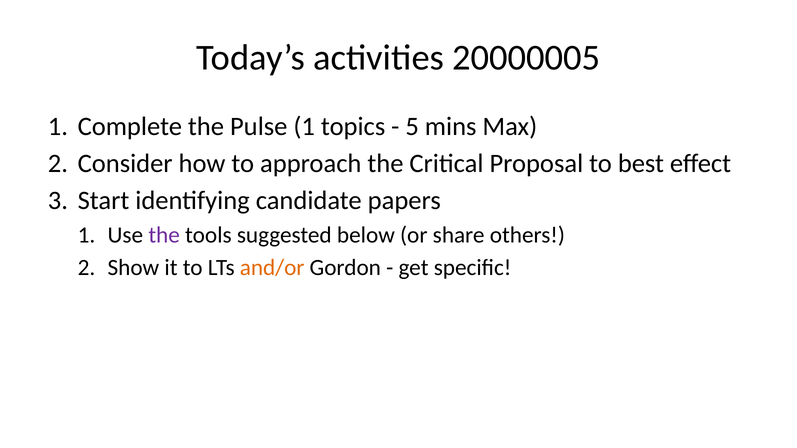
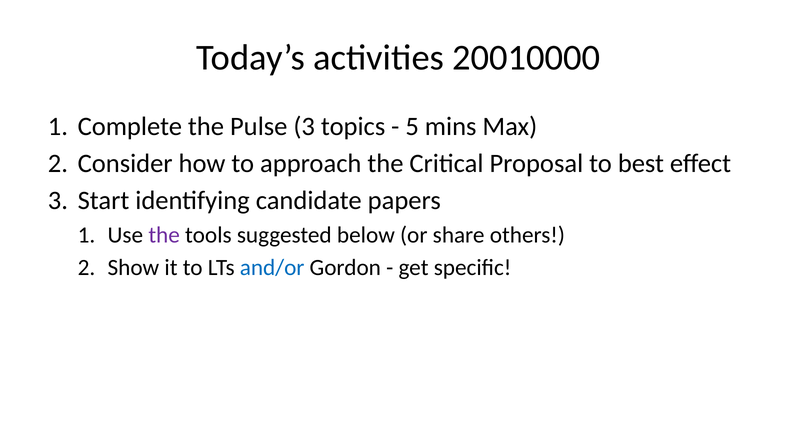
20000005: 20000005 -> 20010000 (526, 58)
Pulse 1: 1 -> 3 (304, 126)
and/or colour: orange -> blue (272, 268)
